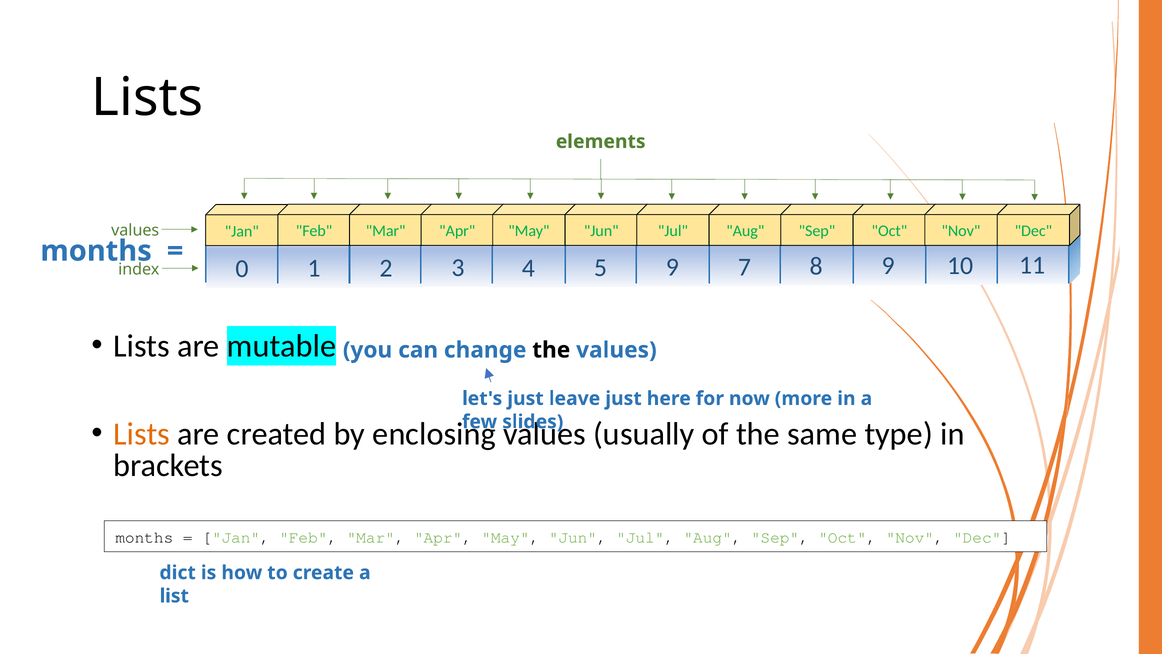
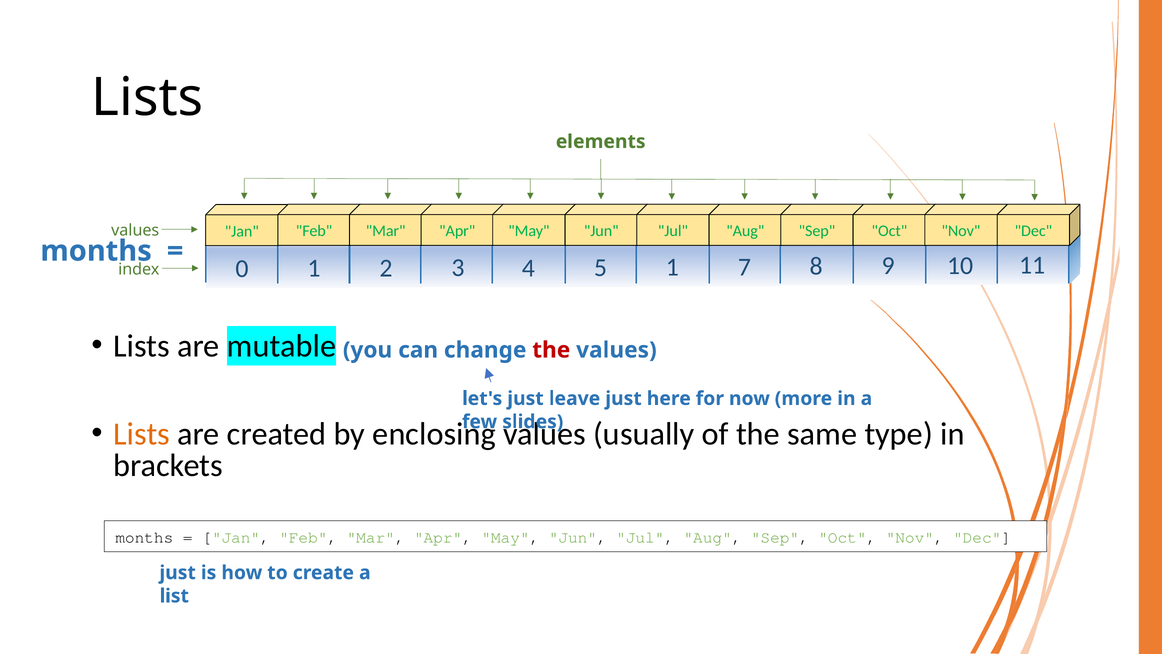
5 9: 9 -> 1 (672, 267)
the colour: black -> red (551, 350)
dict: dict -> just (178, 572)
